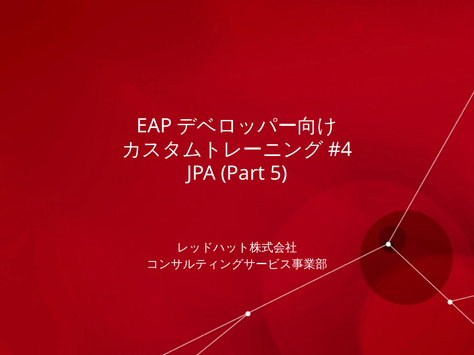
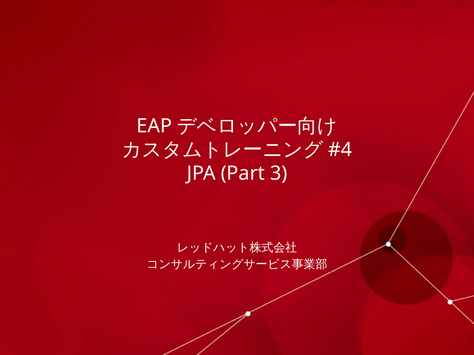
5: 5 -> 3 (279, 174)
